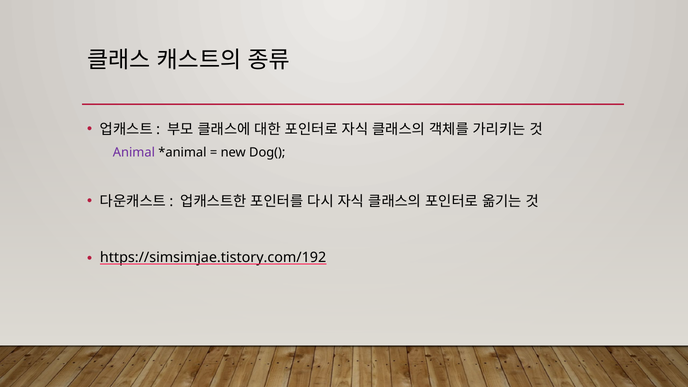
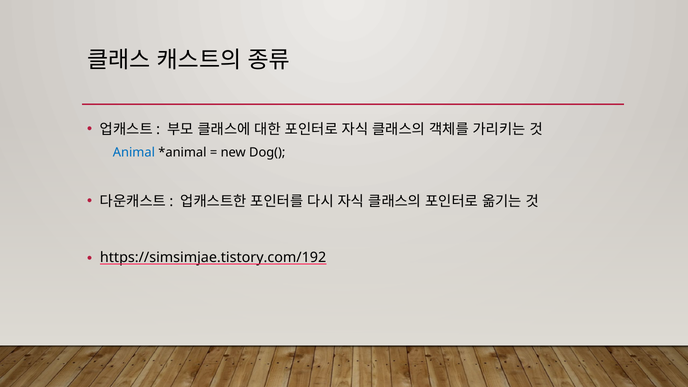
Animal colour: purple -> blue (134, 152)
